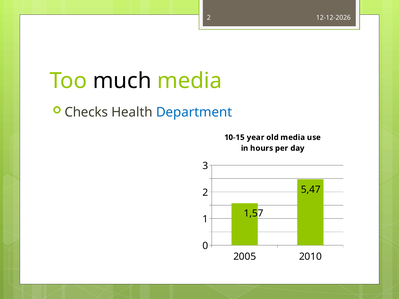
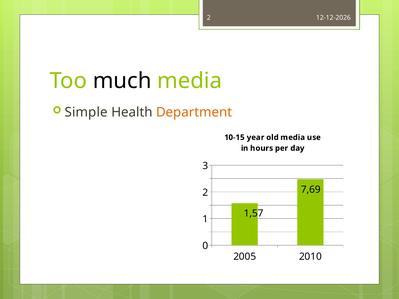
Checks: Checks -> Simple (86, 112)
Department colour: blue -> orange (194, 112)
5,47: 5,47 -> 7,69 (311, 190)
